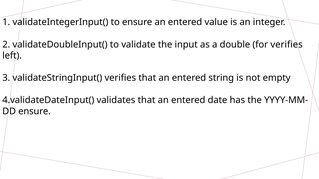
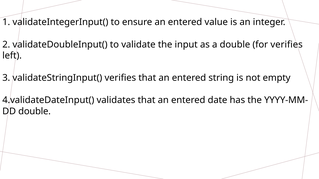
ensure: ensure -> double (35, 112)
